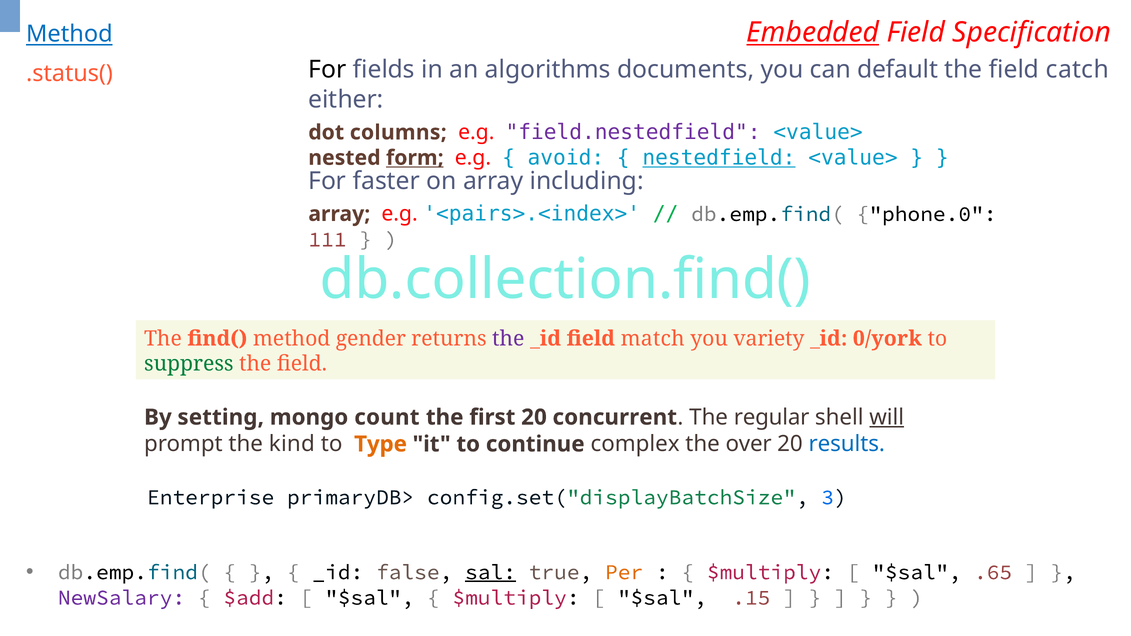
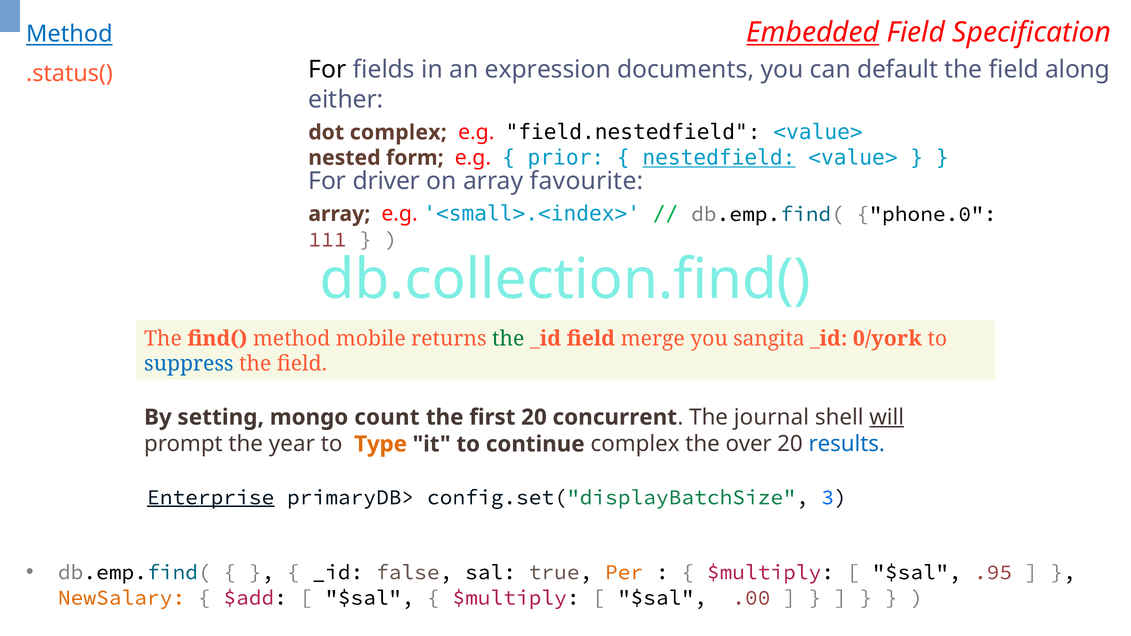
algorithms: algorithms -> expression (548, 70)
catch: catch -> along (1078, 70)
dot columns: columns -> complex (398, 132)
field.nestedfield colour: purple -> black (633, 132)
form underline: present -> none (415, 158)
avoid: avoid -> prior (566, 158)
faster: faster -> driver (386, 181)
including: including -> favourite (587, 181)
<pairs>.<index>: <pairs>.<index> -> <small>.<index> (532, 214)
gender: gender -> mobile (371, 339)
the colour: purple -> green (508, 339)
match: match -> merge (653, 339)
variety: variety -> sangita (769, 339)
suppress colour: green -> blue (189, 364)
regular: regular -> journal (771, 417)
kind: kind -> year (292, 444)
Enterprise underline: none -> present (211, 497)
sal underline: present -> none (491, 572)
.65: .65 -> .95 (993, 572)
NewSalary colour: purple -> orange (122, 598)
.15: .15 -> .00 (751, 598)
